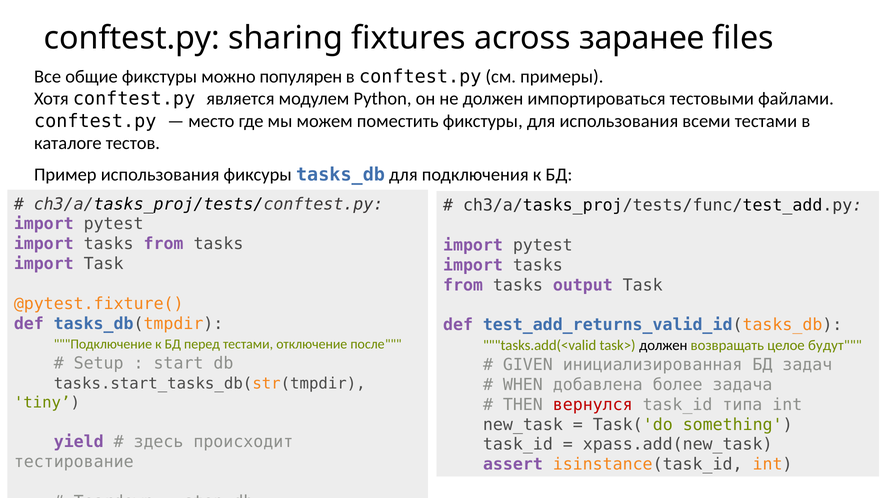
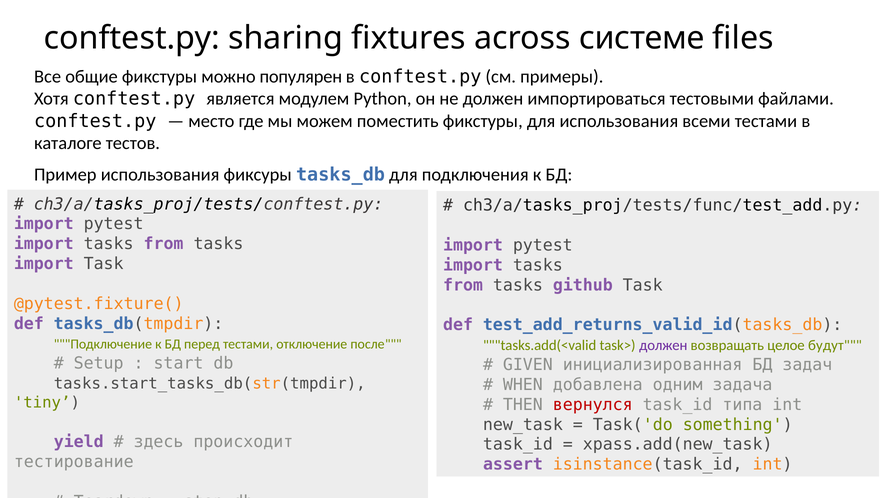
заранее: заранее -> системе (642, 38)
output: output -> github (583, 285)
должен colour: black -> purple (663, 345)
более: более -> одним (678, 385)
